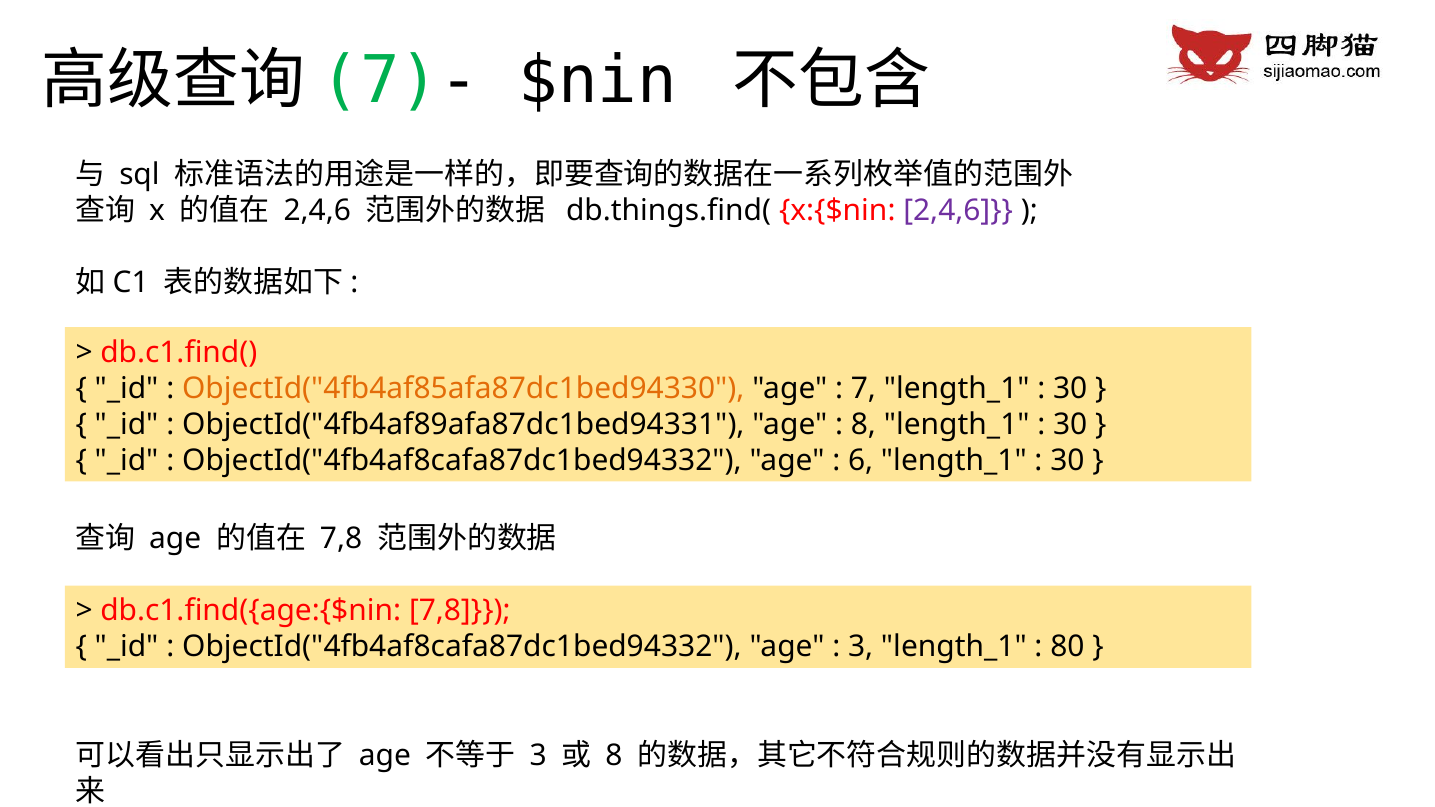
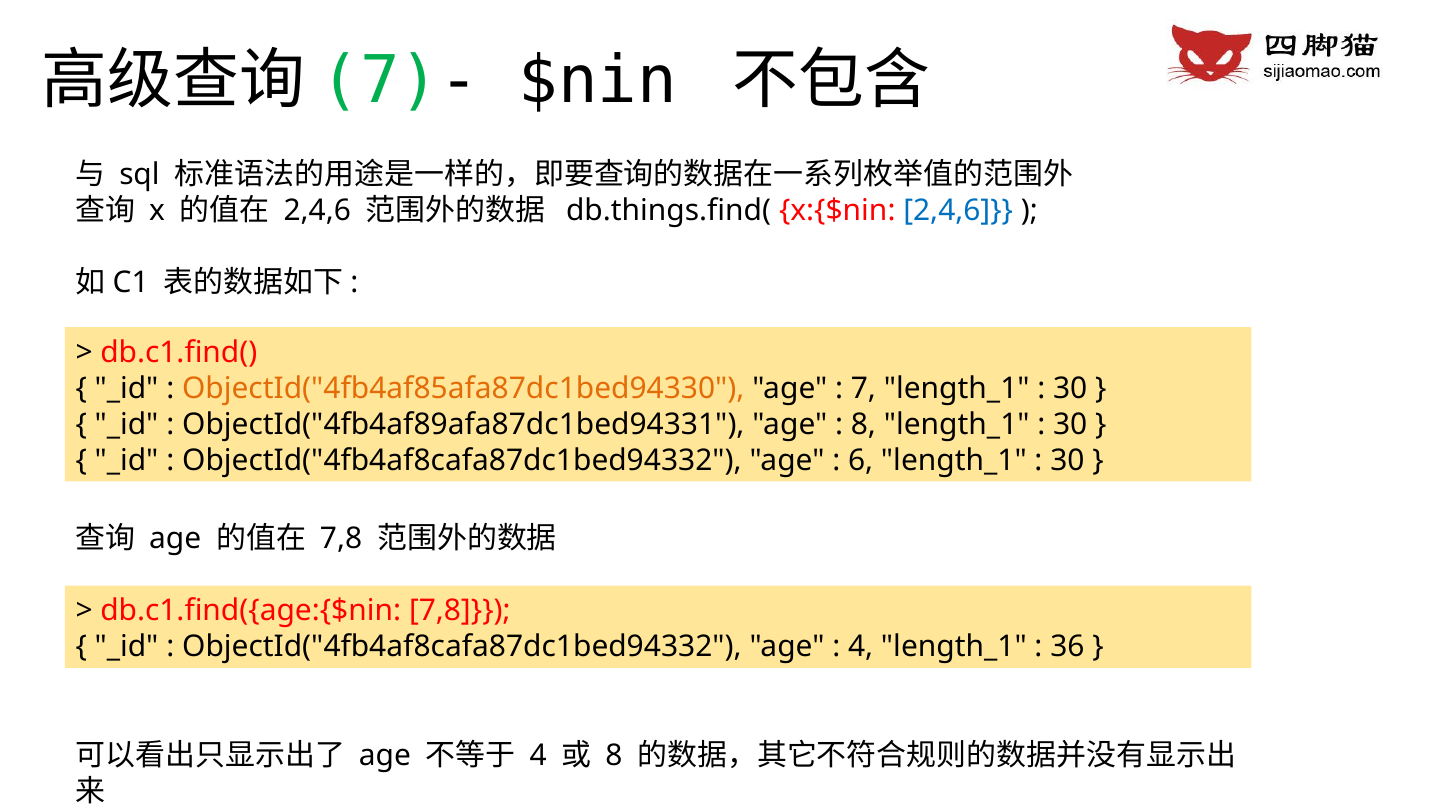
2,4,6 colour: purple -> blue (958, 211)
3: 3 -> 4 (861, 647)
80: 80 -> 36 (1068, 647)
3: 3 -> 4 (538, 756)
